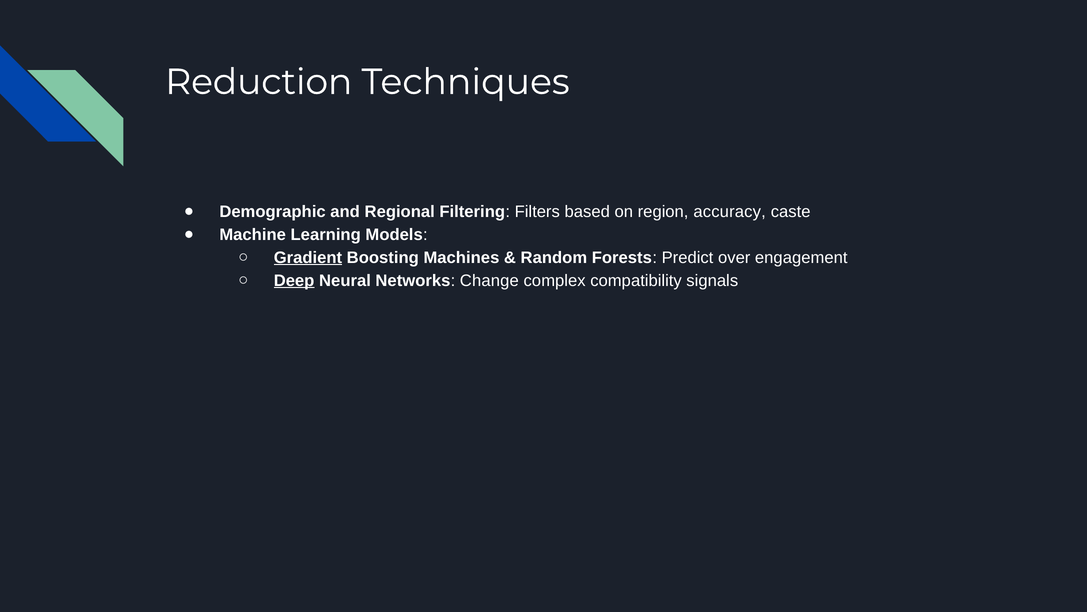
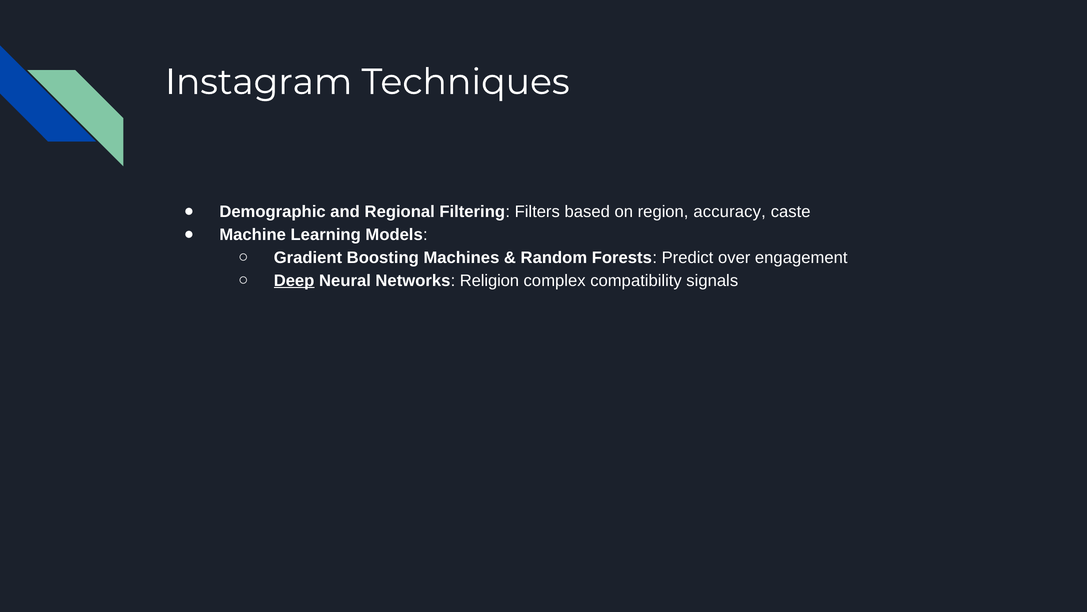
Reduction: Reduction -> Instagram (259, 82)
Gradient underline: present -> none (308, 257)
Change: Change -> Religion (489, 280)
